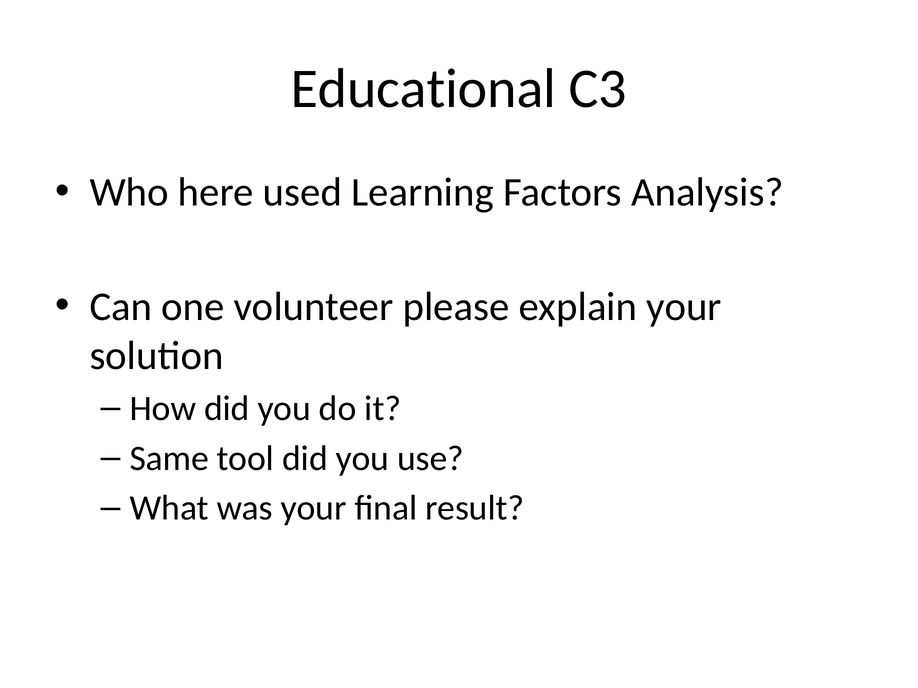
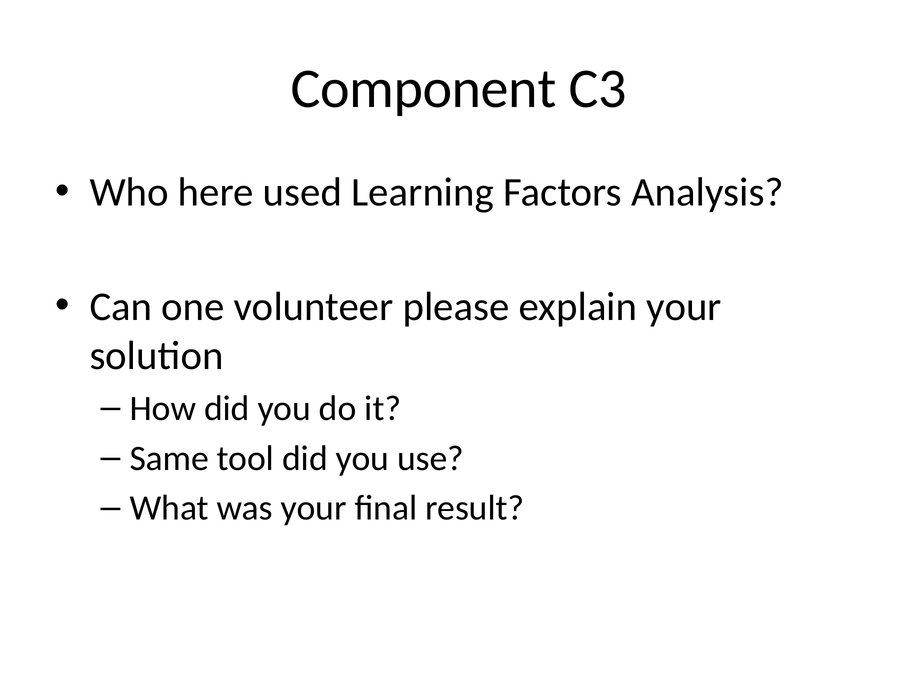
Educational: Educational -> Component (423, 89)
